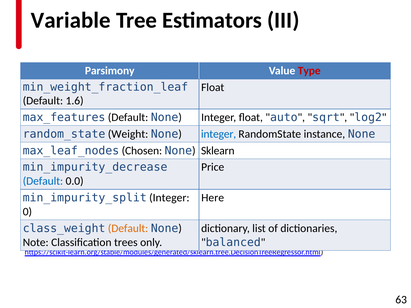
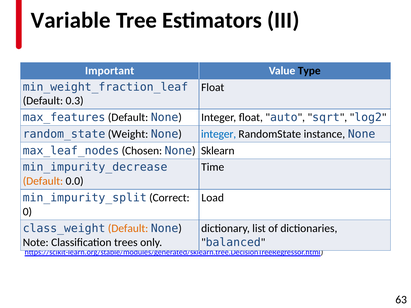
Parsimony: Parsimony -> Important (110, 71)
Type colour: red -> black (309, 71)
1.6: 1.6 -> 0.3 (75, 101)
Price: Price -> Time (213, 167)
Default colour: blue -> orange (43, 181)
Integer: Integer -> Correct (169, 198)
Here: Here -> Load (213, 198)
